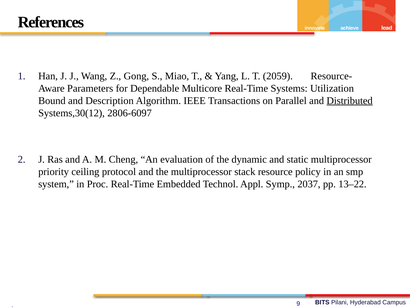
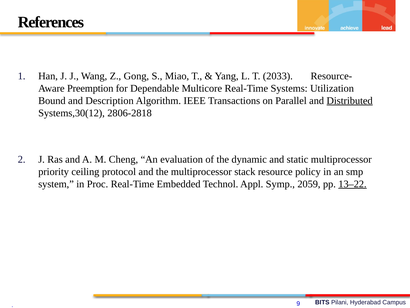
2059: 2059 -> 2033 (278, 76)
Parameters: Parameters -> Preemption (90, 88)
2806-6097: 2806-6097 -> 2806-2818 (130, 113)
2037: 2037 -> 2059 (309, 184)
13–22 underline: none -> present (352, 184)
